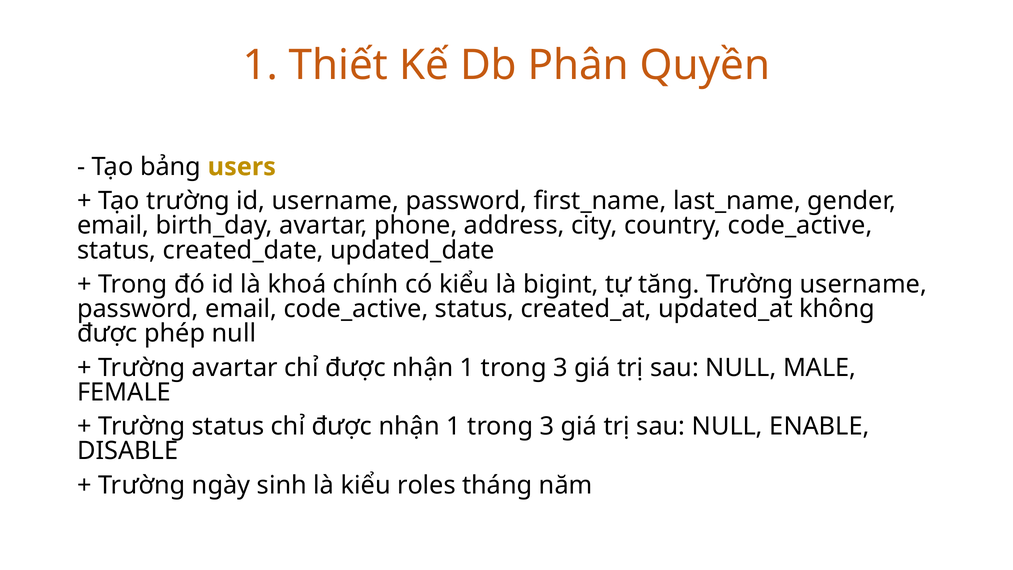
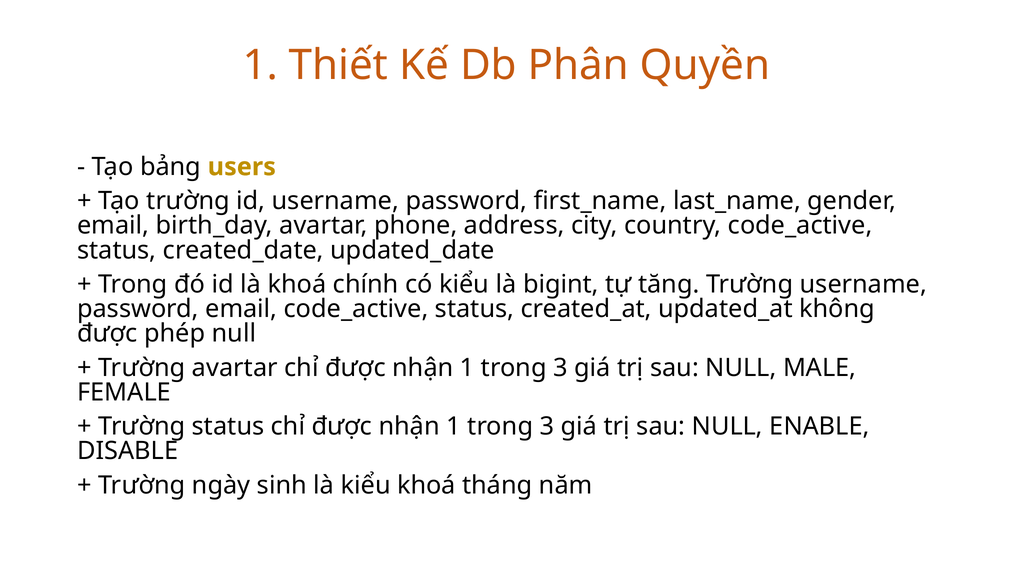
kiểu roles: roles -> khoá (426, 485)
